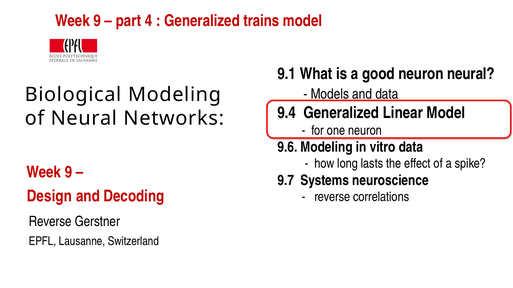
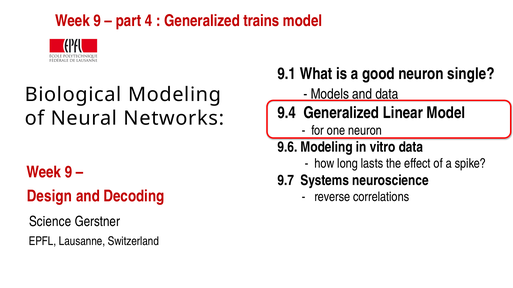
neuron neural: neural -> single (471, 74)
Reverse: Reverse -> Science (50, 222)
